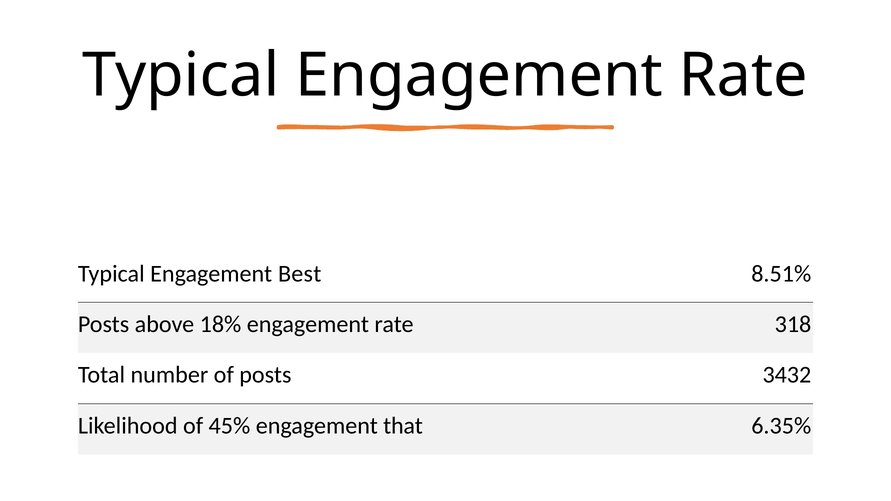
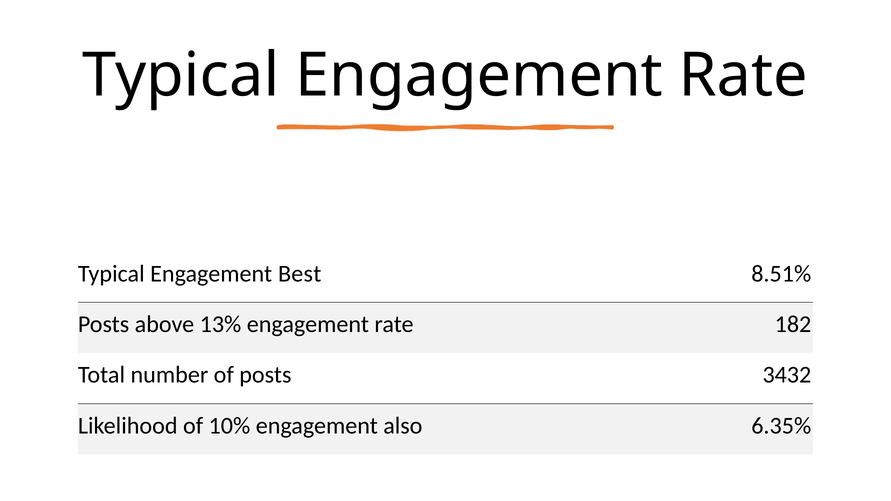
18%: 18% -> 13% (221, 324)
318: 318 -> 182 (793, 324)
45%: 45% -> 10% (229, 426)
that: that -> also (403, 426)
